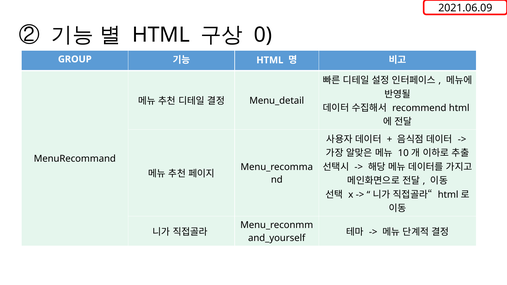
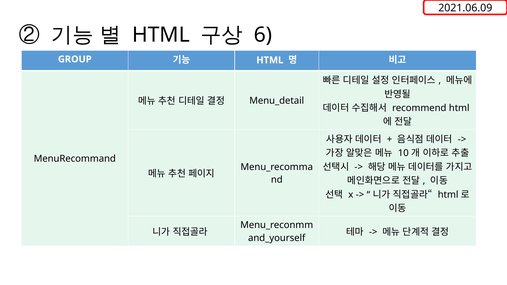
0: 0 -> 6 (263, 35)
